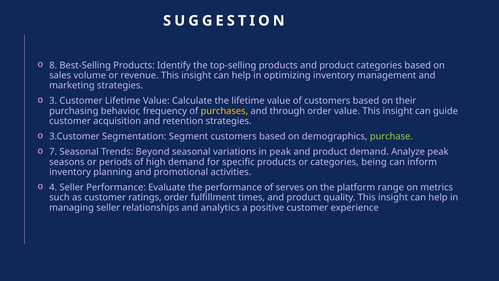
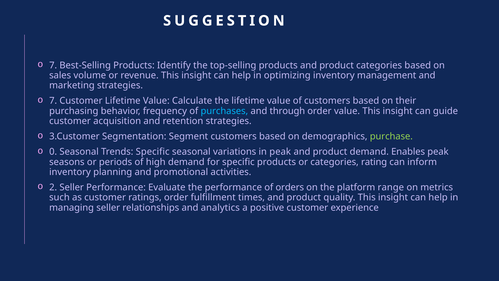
8: 8 -> 7 (53, 65)
3: 3 -> 7 (53, 101)
purchases colour: yellow -> light blue (224, 111)
7: 7 -> 0 (53, 152)
Trends Beyond: Beyond -> Specific (153, 152)
Analyze: Analyze -> Enables (408, 152)
being: being -> rating (374, 162)
4: 4 -> 2 (53, 187)
serves: serves -> orders (290, 187)
